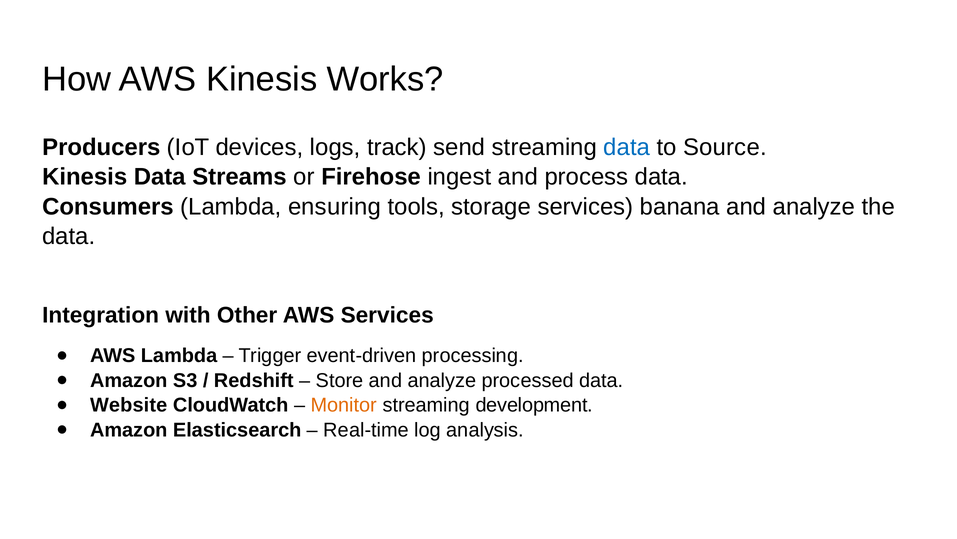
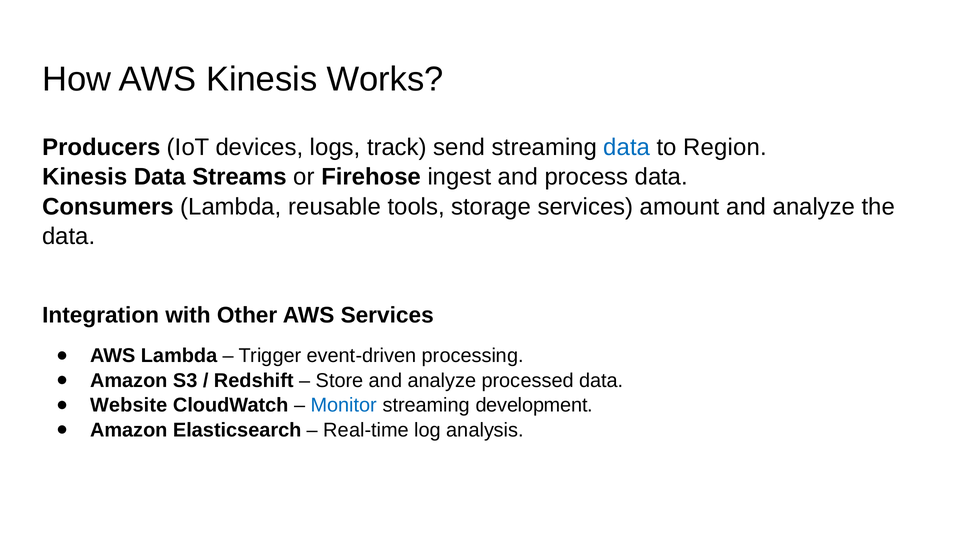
Source: Source -> Region (725, 147)
ensuring: ensuring -> reusable (334, 207)
banana: banana -> amount (680, 207)
Monitor colour: orange -> blue (344, 405)
